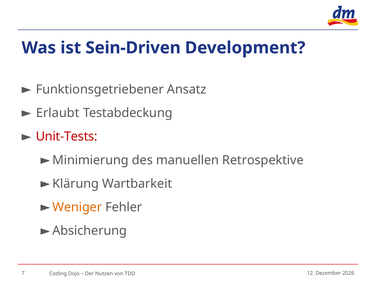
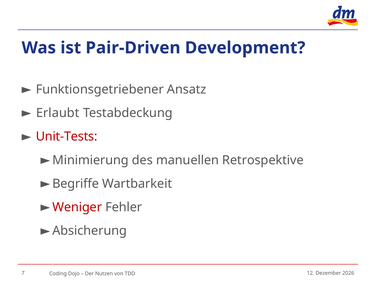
Sein-Driven: Sein-Driven -> Pair-Driven (133, 48)
Klärung: Klärung -> Begriffe (76, 183)
Weniger colour: orange -> red (77, 207)
